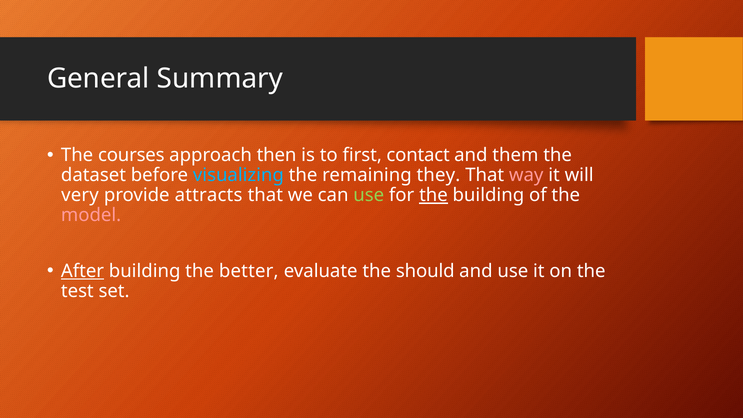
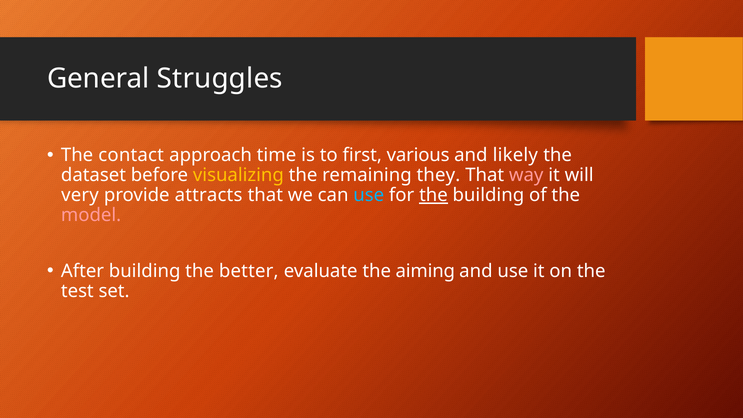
Summary: Summary -> Struggles (220, 79)
courses: courses -> contact (131, 155)
then: then -> time (276, 155)
contact: contact -> various (418, 155)
them: them -> likely (515, 155)
visualizing colour: light blue -> yellow (238, 175)
use colour: light green -> light blue (369, 195)
After underline: present -> none (82, 271)
should: should -> aiming (425, 271)
